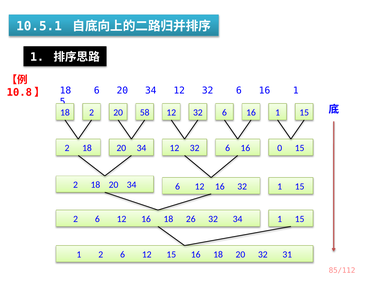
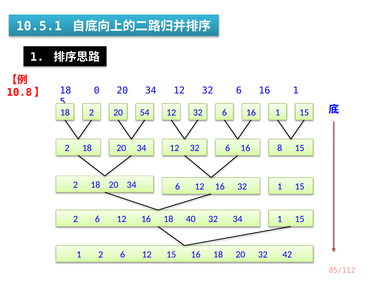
18 6: 6 -> 0 (97, 90)
58: 58 -> 54 (145, 112)
0: 0 -> 8 (280, 148)
26: 26 -> 40 (191, 219)
31: 31 -> 42 (287, 254)
